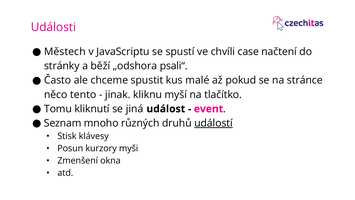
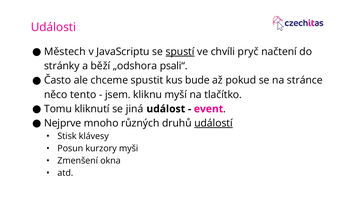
spustí underline: none -> present (180, 52)
case: case -> pryč (248, 52)
malé: malé -> bude (197, 80)
jinak: jinak -> jsem (118, 94)
Seznam: Seznam -> Nejprve (63, 123)
